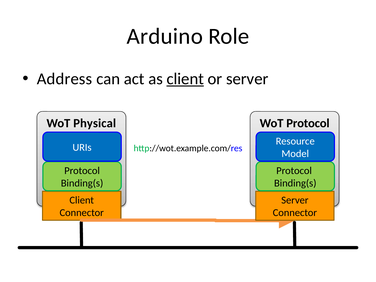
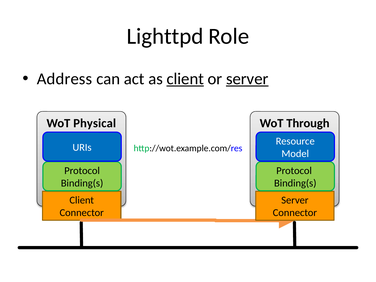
Arduino: Arduino -> Lighttpd (165, 36)
server underline: none -> present (247, 79)
WoT Protocol: Protocol -> Through (308, 123)
